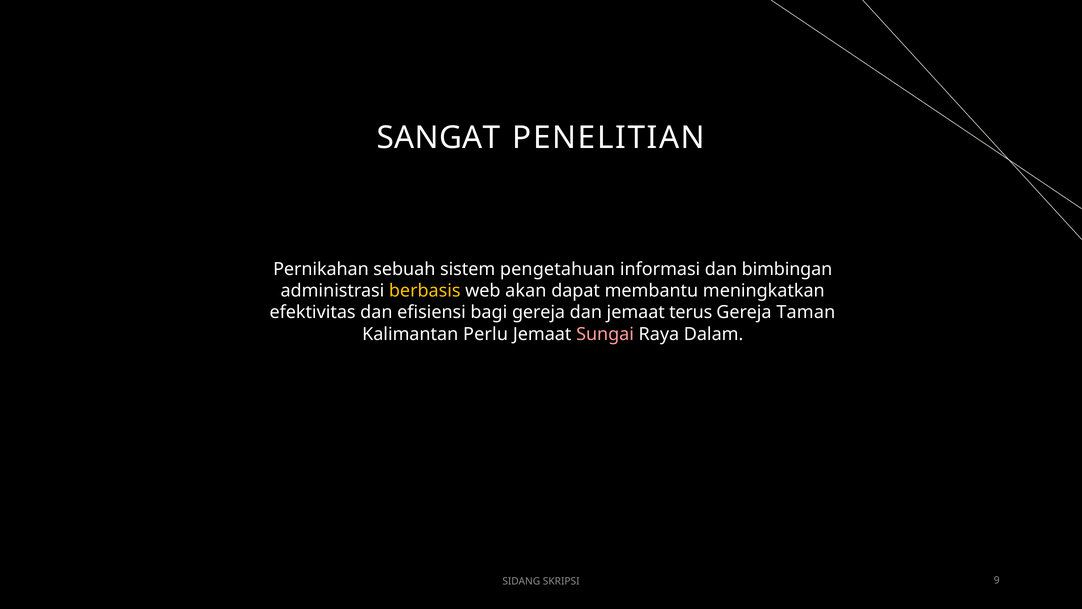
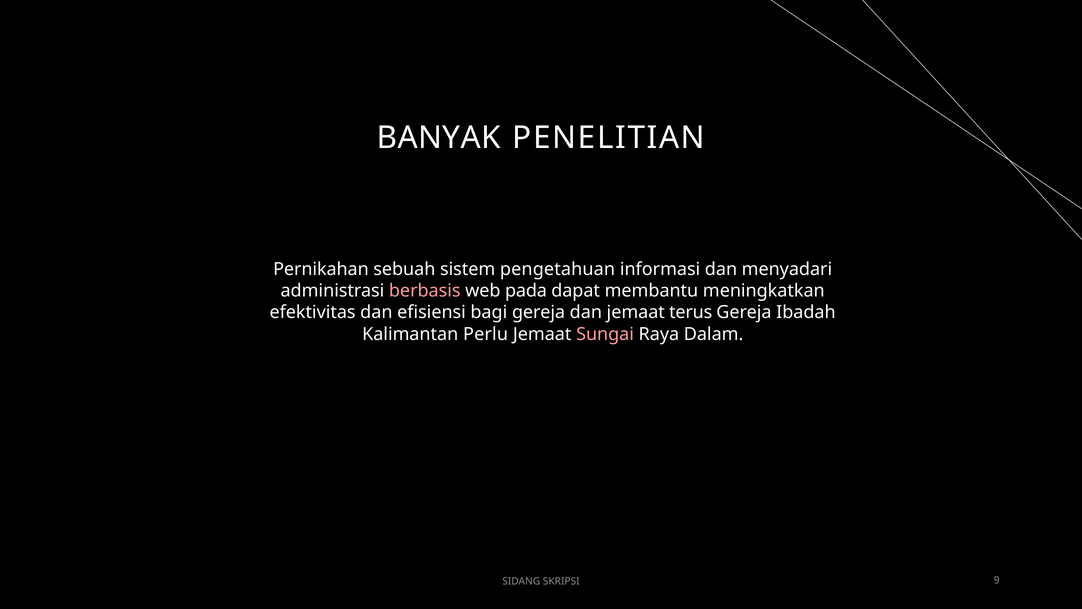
SANGAT: SANGAT -> BANYAK (439, 138)
bimbingan: bimbingan -> menyadari (787, 269)
berbasis colour: yellow -> pink (425, 291)
akan: akan -> pada (526, 291)
Taman: Taman -> Ibadah (806, 312)
